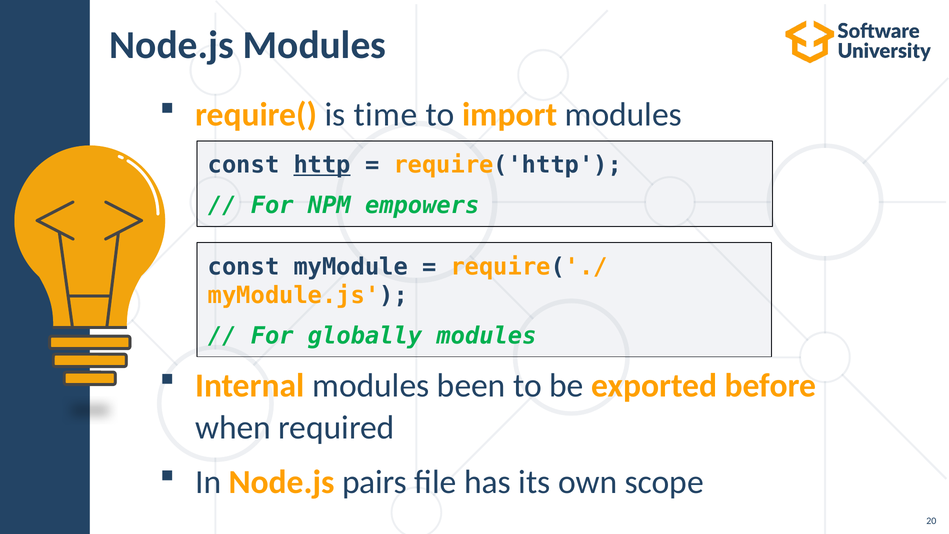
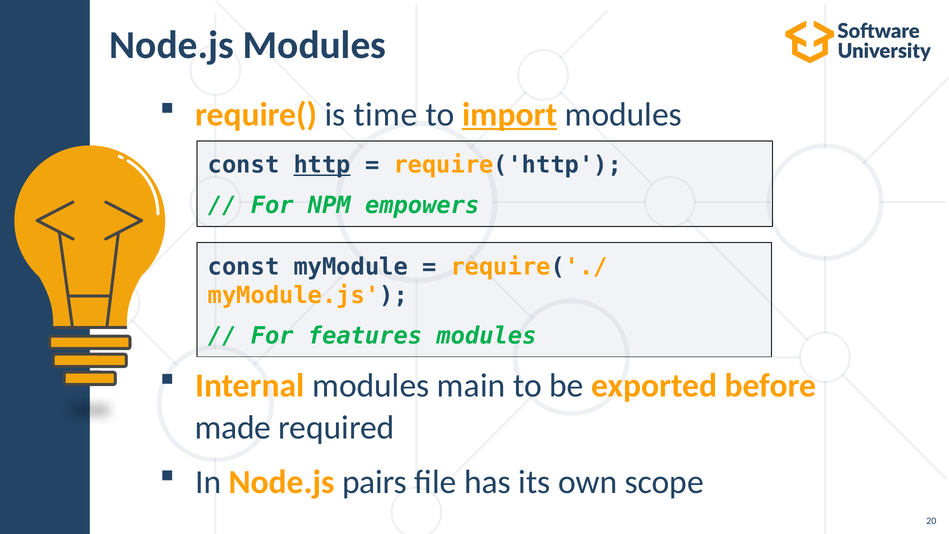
import underline: none -> present (510, 115)
globally: globally -> features (365, 336)
been: been -> main (471, 385)
when: when -> made (233, 428)
